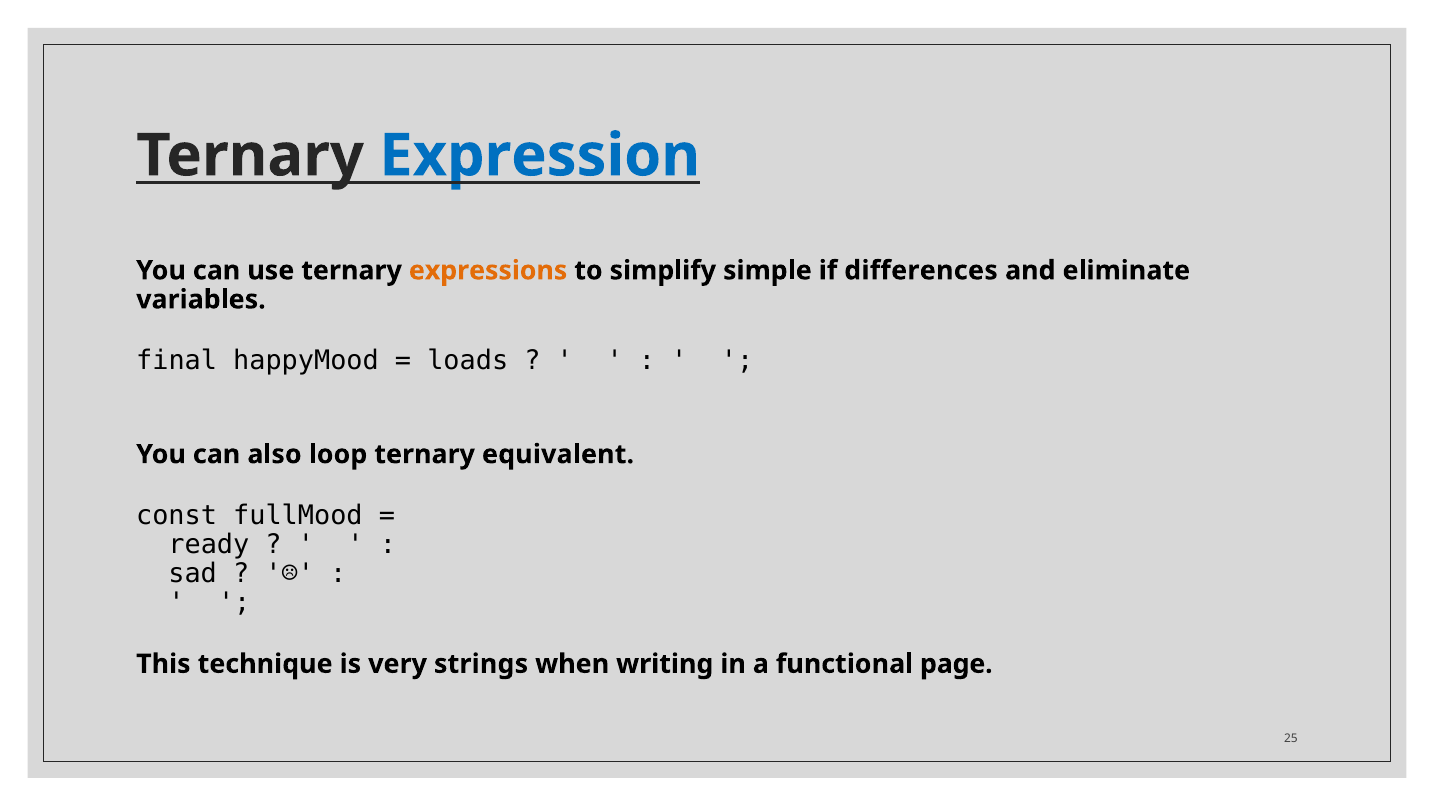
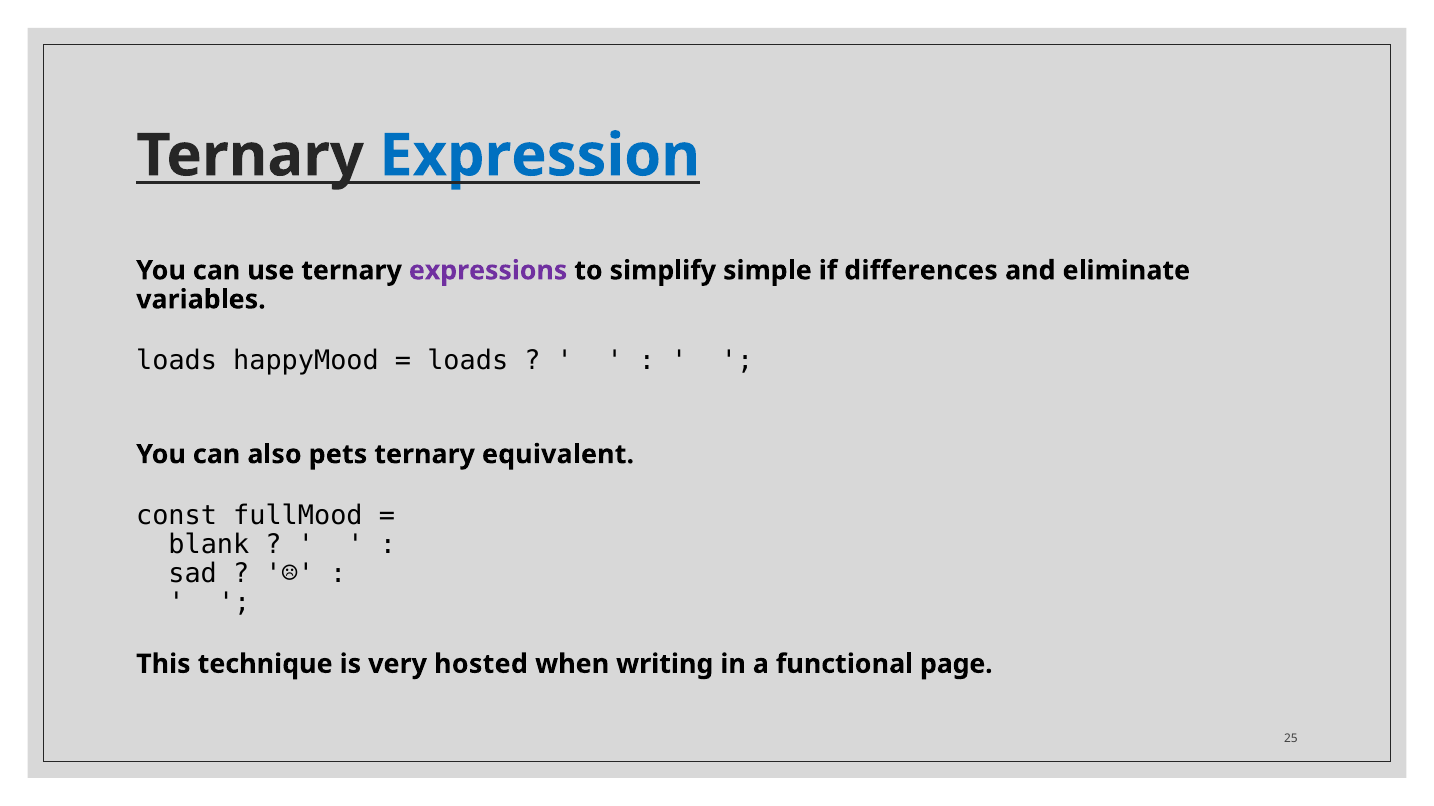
expressions colour: orange -> purple (488, 271)
final: final -> loads (177, 361)
loop: loop -> pets (338, 455)
ready: ready -> blank (209, 545)
strings: strings -> hosted (481, 664)
